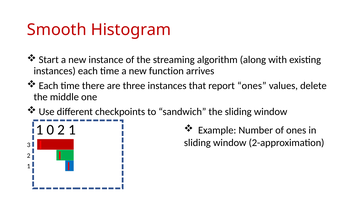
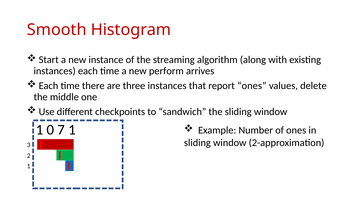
function: function -> perform (166, 71)
0 2: 2 -> 7 (61, 130)
